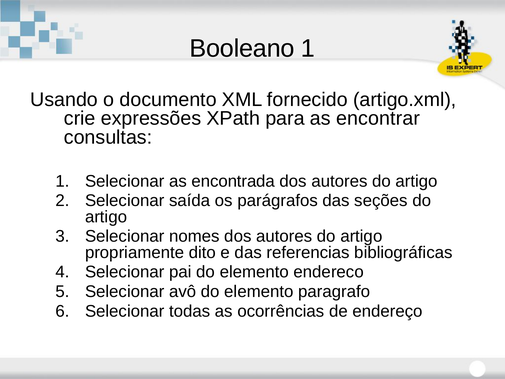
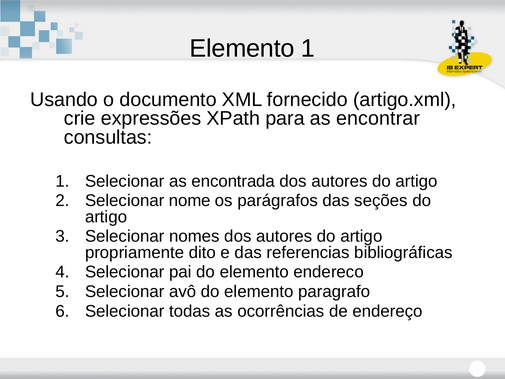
Booleano: Booleano -> Elemento (242, 48)
saída: saída -> nome (190, 201)
